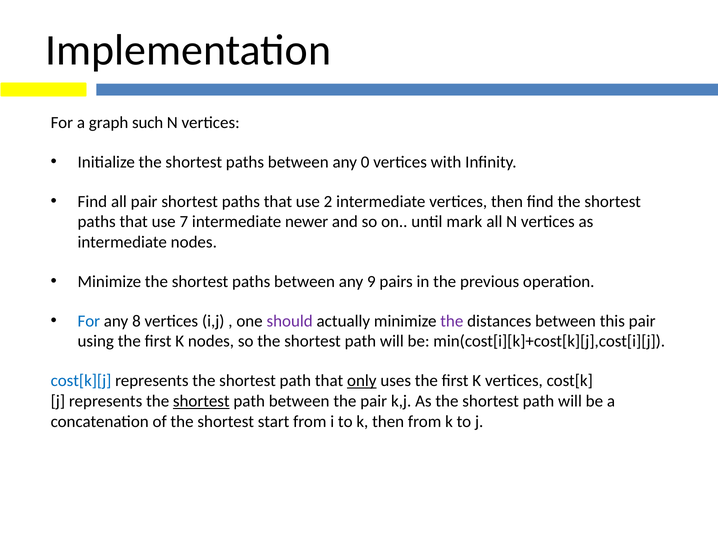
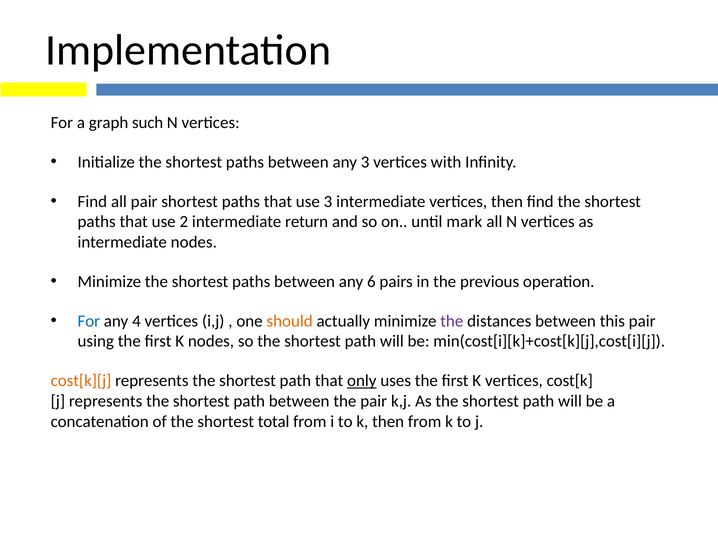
any 0: 0 -> 3 (365, 162)
use 2: 2 -> 3 (328, 202)
7: 7 -> 2 (184, 222)
newer: newer -> return (307, 222)
9: 9 -> 6 (371, 282)
8: 8 -> 4 (136, 321)
should colour: purple -> orange (290, 321)
cost[k][j colour: blue -> orange (81, 381)
shortest underline: present -> none (201, 402)
start: start -> total (274, 422)
